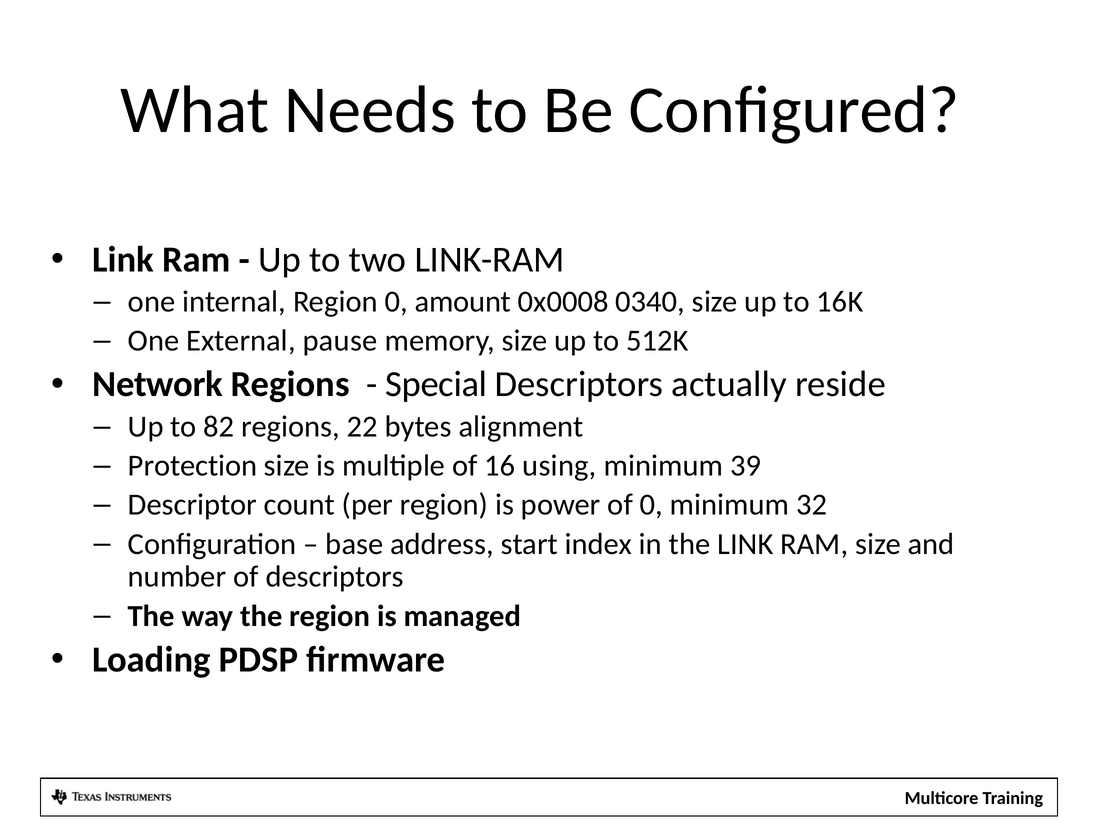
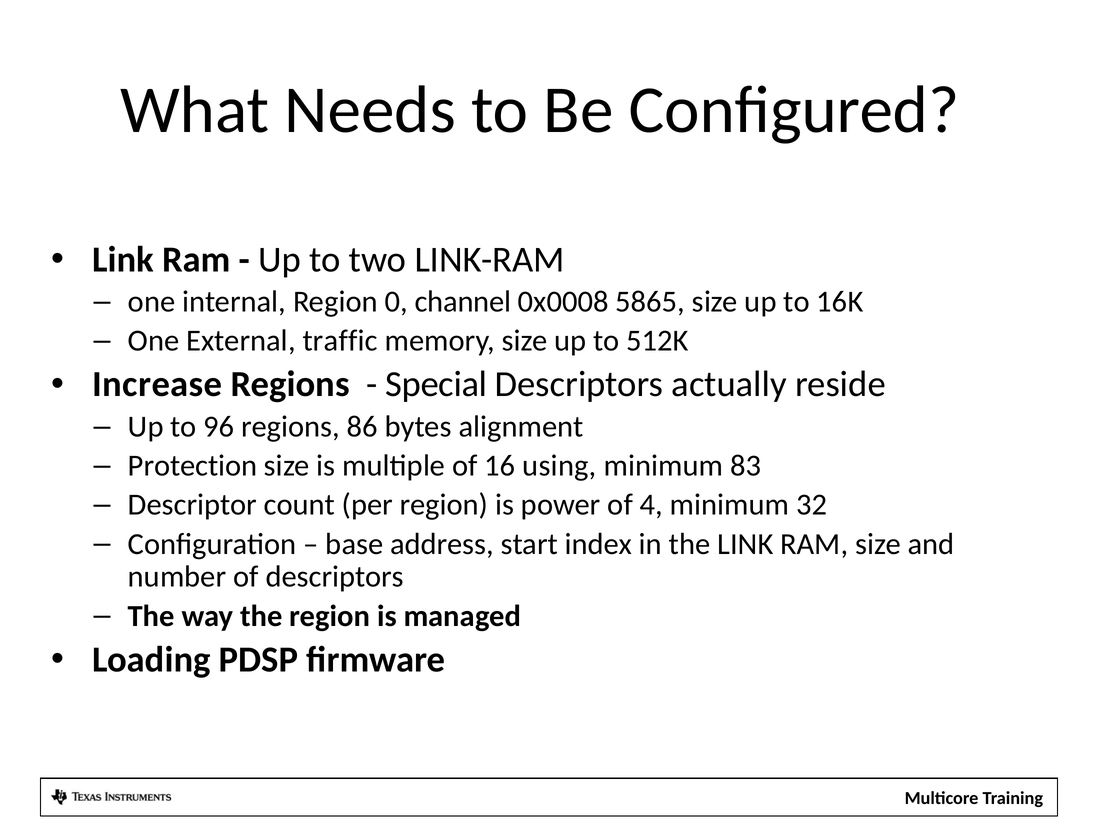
amount: amount -> channel (463, 302)
0340: 0340 -> 5865 (650, 302)
pause: pause -> traffic (340, 341)
Network: Network -> Increase (157, 384)
82: 82 -> 96 (219, 427)
22: 22 -> 86 (362, 427)
39: 39 -> 83 (746, 466)
of 0: 0 -> 4 (651, 505)
